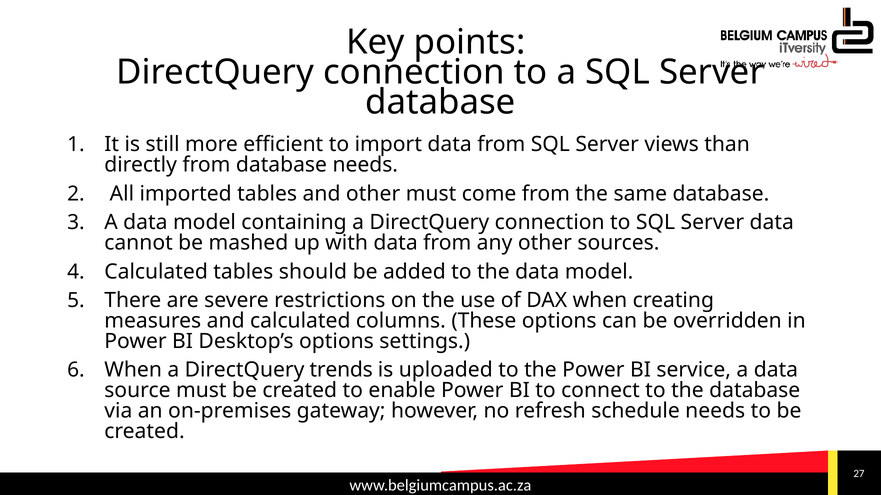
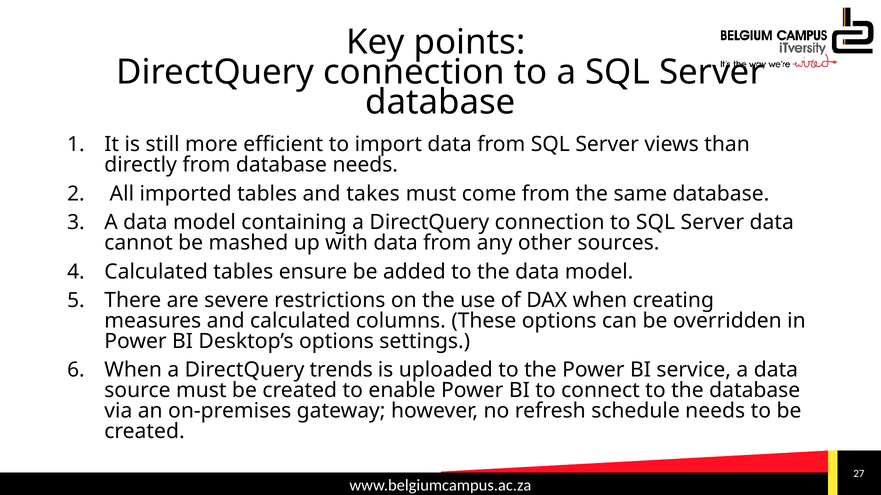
and other: other -> takes (373, 194)
should: should -> ensure (313, 272)
